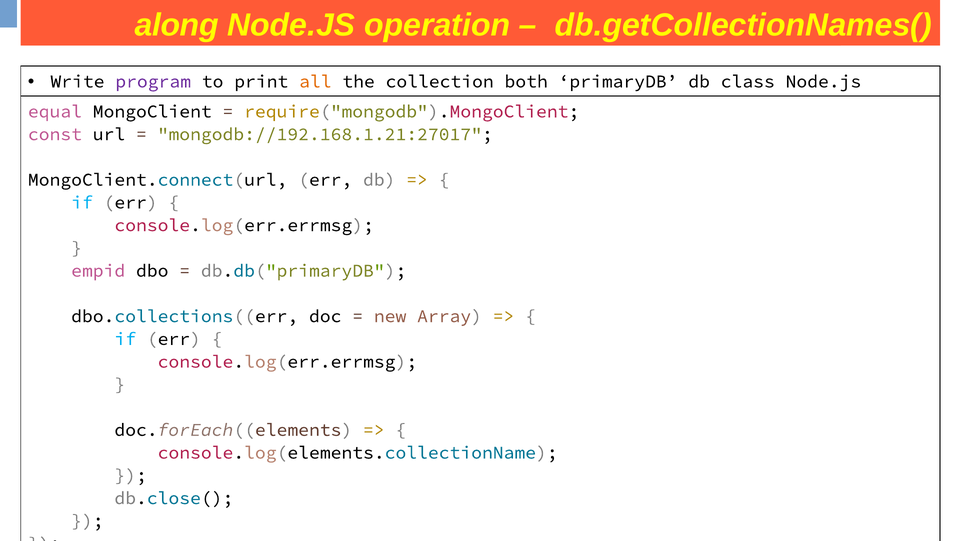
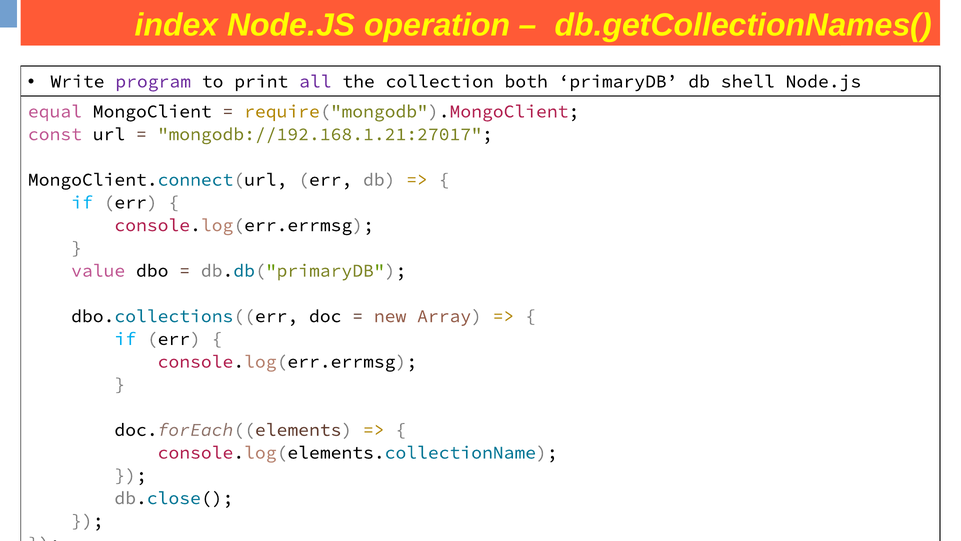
along: along -> index (176, 25)
all colour: orange -> purple (315, 81)
class: class -> shell (748, 81)
empid: empid -> value (98, 270)
